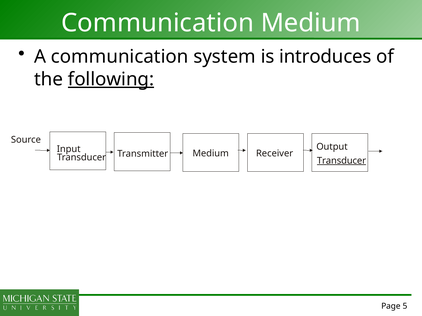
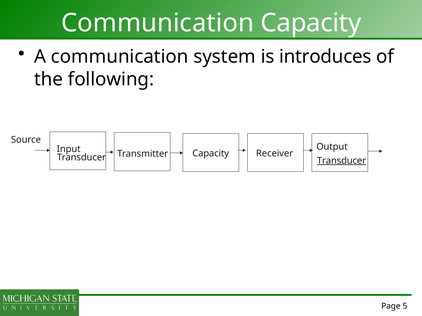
Communication Medium: Medium -> Capacity (311, 23)
following underline: present -> none (111, 79)
Transmitter Medium: Medium -> Capacity (211, 154)
